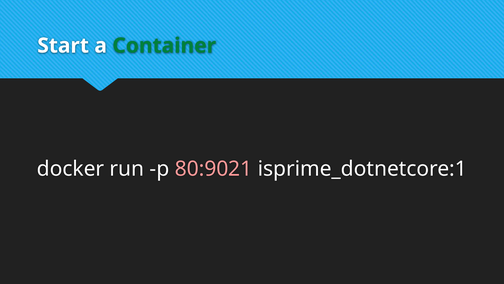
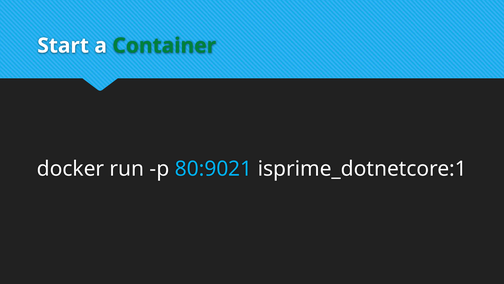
80:9021 colour: pink -> light blue (214, 168)
